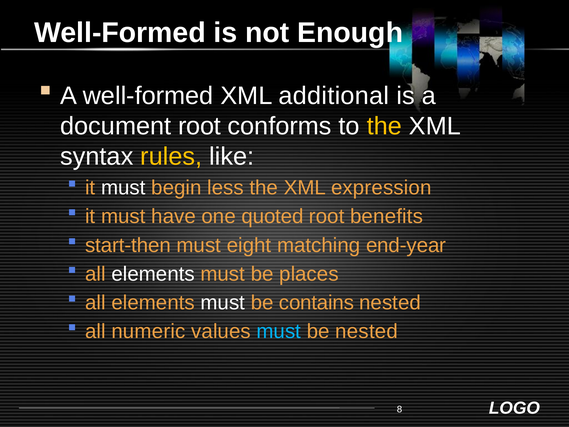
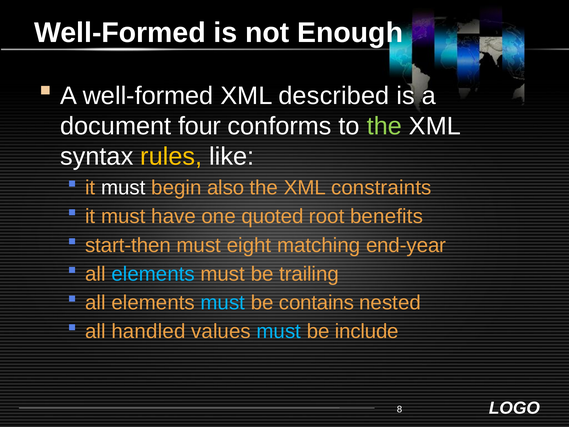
additional: additional -> described (334, 96)
document root: root -> four (200, 126)
the colour: yellow -> light green (384, 126)
less: less -> also (226, 188)
expression: expression -> constraints (381, 188)
elements colour: white -> light blue (153, 274)
places: places -> trailing (309, 274)
must colour: white -> light blue (223, 303)
numeric: numeric -> handled (148, 331)
be nested: nested -> include (367, 331)
